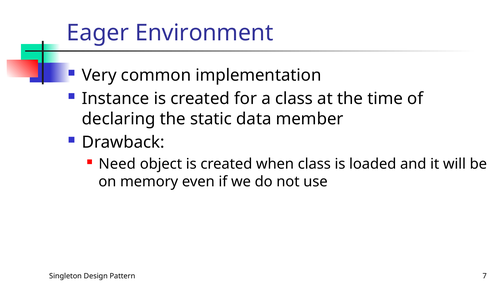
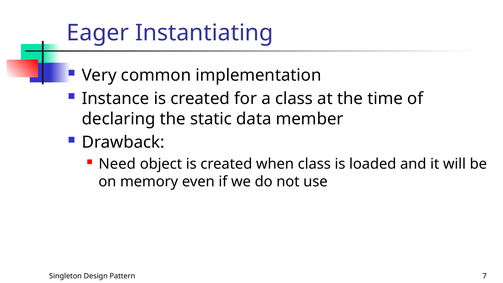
Environment: Environment -> Instantiating (204, 33)
